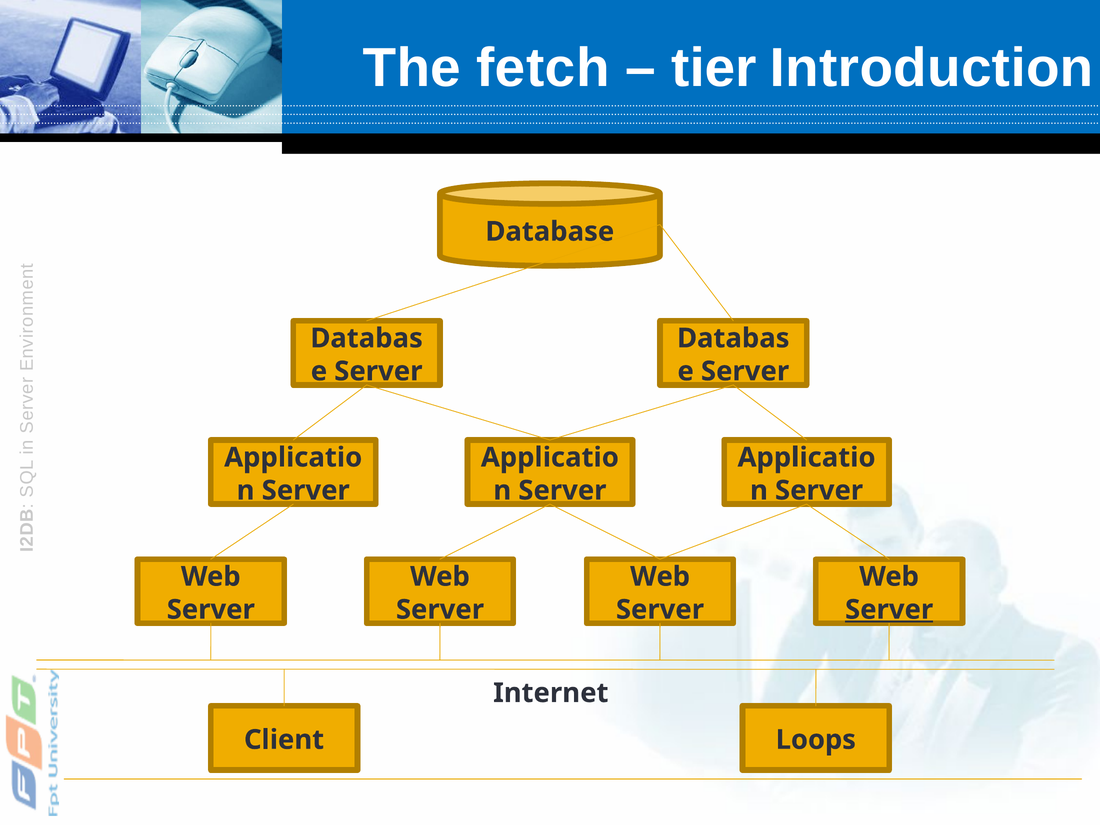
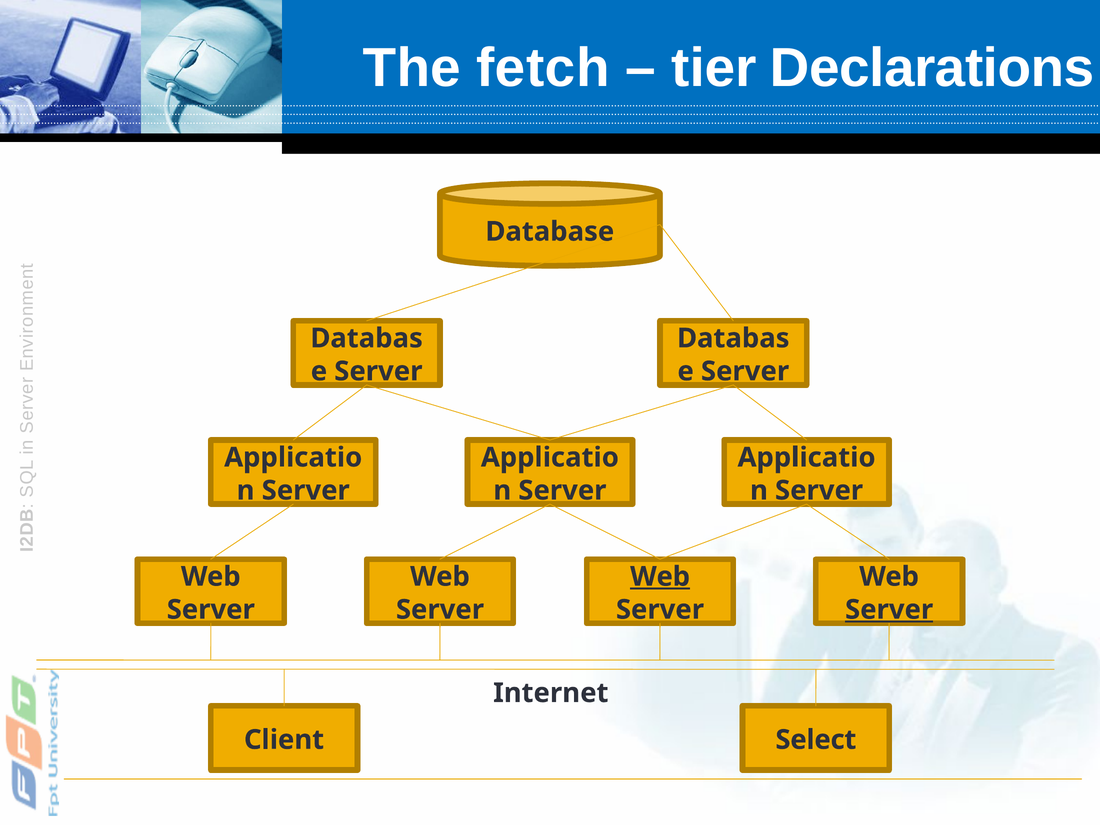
Introduction: Introduction -> Declarations (932, 68)
Web underline: none -> present (660, 577)
Loops: Loops -> Select (816, 740)
